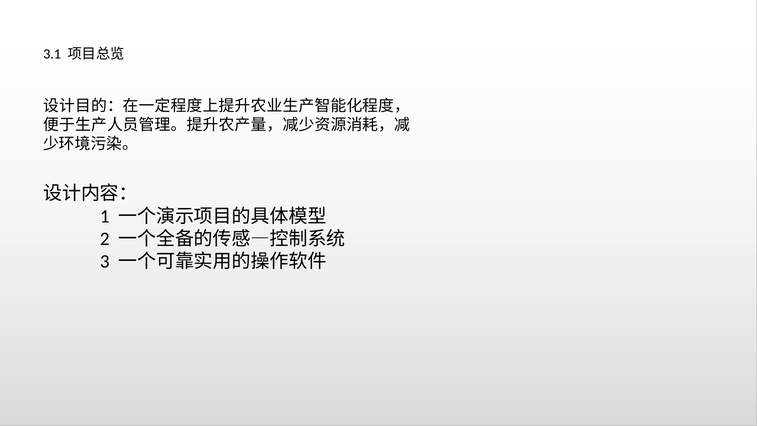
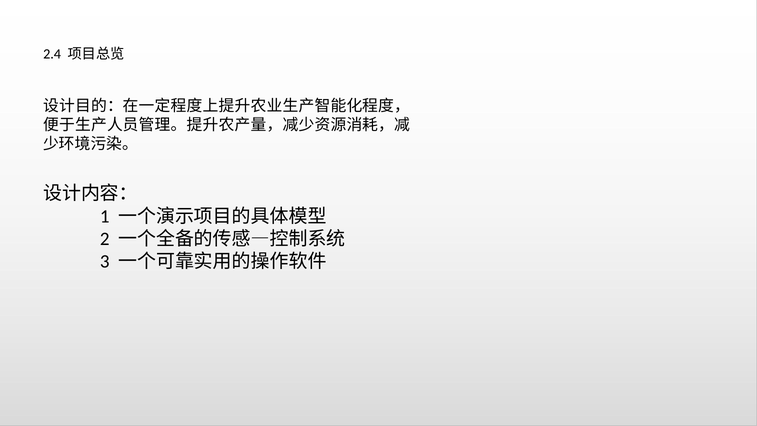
3.1: 3.1 -> 2.4 (52, 54)
